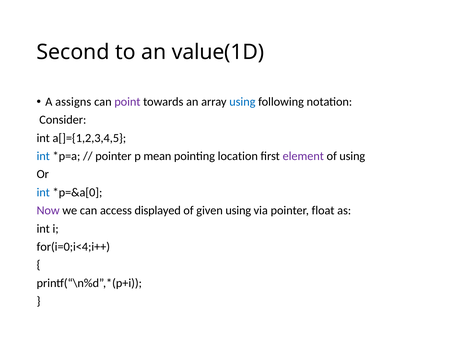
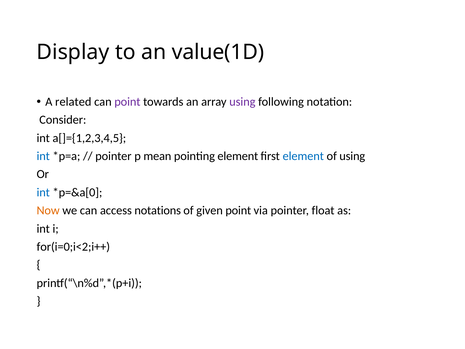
Second: Second -> Display (73, 52)
assigns: assigns -> related (73, 102)
using colour: blue -> purple (242, 102)
pointing location: location -> element (238, 156)
element colour: purple -> blue (303, 156)
Now colour: purple -> orange (48, 210)
displayed: displayed -> notations (158, 210)
given using: using -> point (238, 210)
for(i=0;i<4;i++: for(i=0;i<4;i++ -> for(i=0;i<2;i++ (73, 247)
